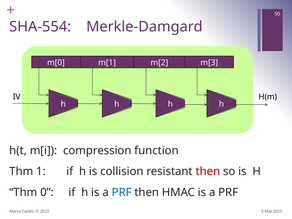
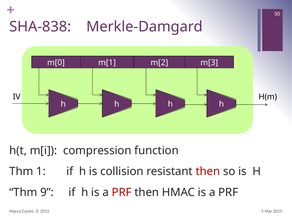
SHA-554: SHA-554 -> SHA-838 (40, 27)
0: 0 -> 9 (47, 192)
PRF colour: blue -> red (122, 192)
